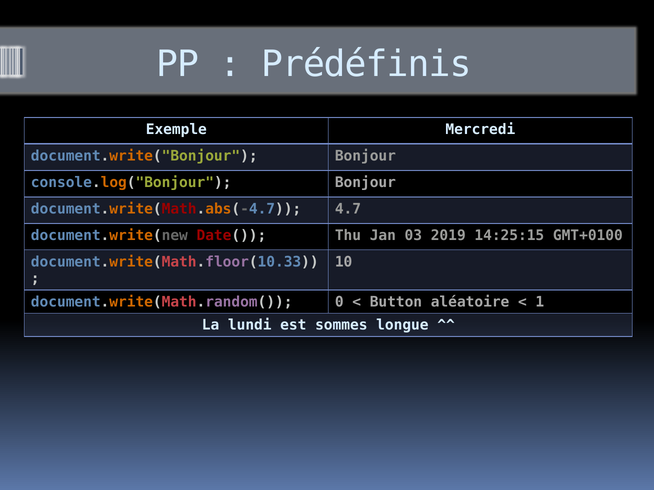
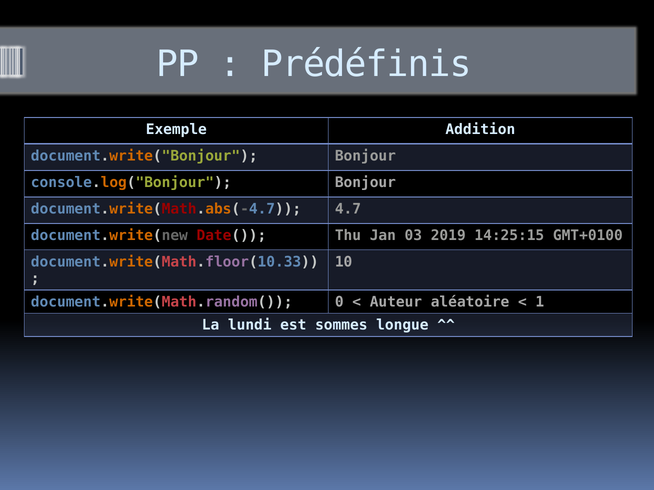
Mercredi: Mercredi -> Addition (480, 129)
Button: Button -> Auteur (396, 302)
